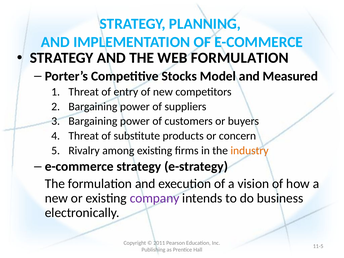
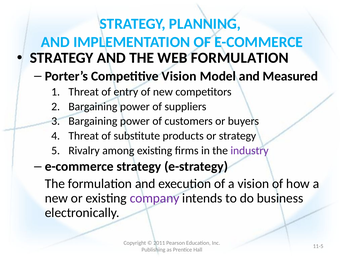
Competitive Stocks: Stocks -> Vision (179, 76)
or concern: concern -> strategy (238, 136)
industry colour: orange -> purple (250, 150)
